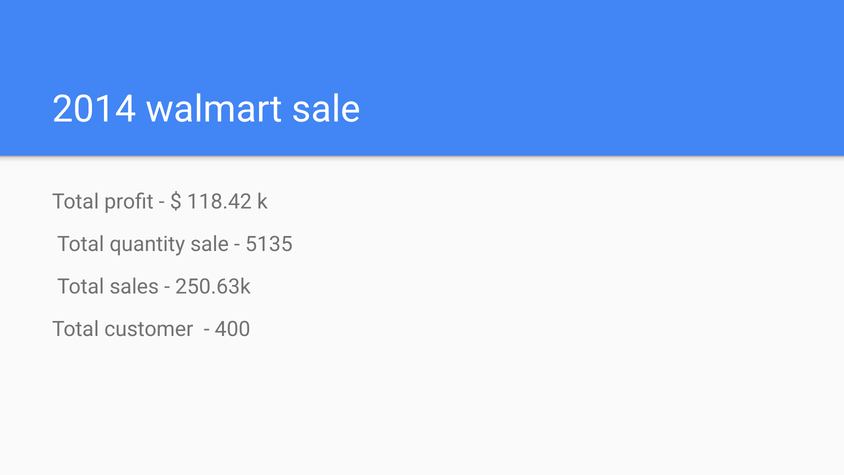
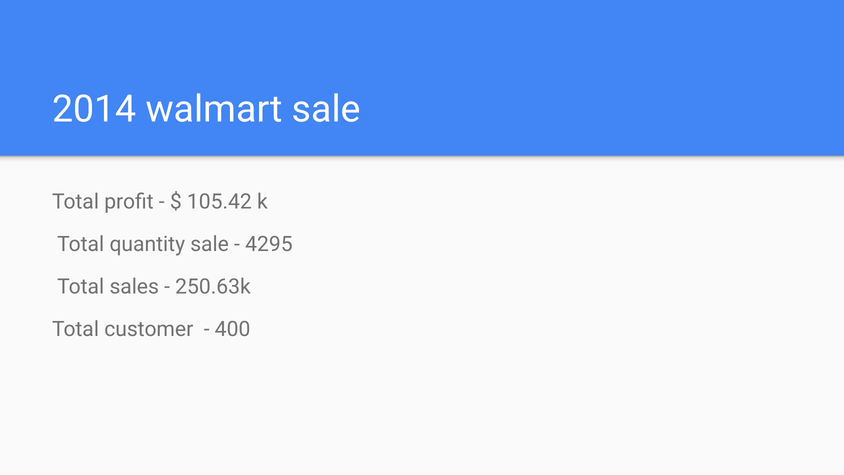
118.42: 118.42 -> 105.42 (219, 202)
5135: 5135 -> 4295 (269, 244)
